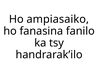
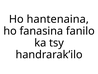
ampiasaiko: ampiasaiko -> hantenaina (58, 19)
